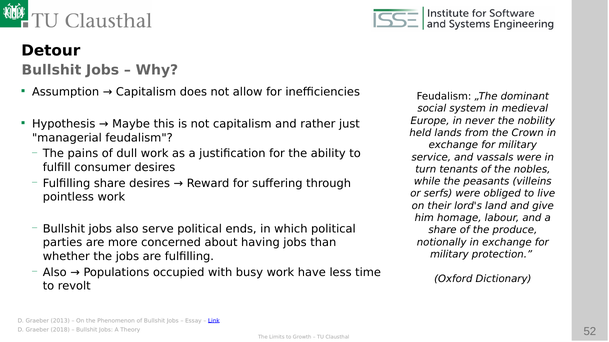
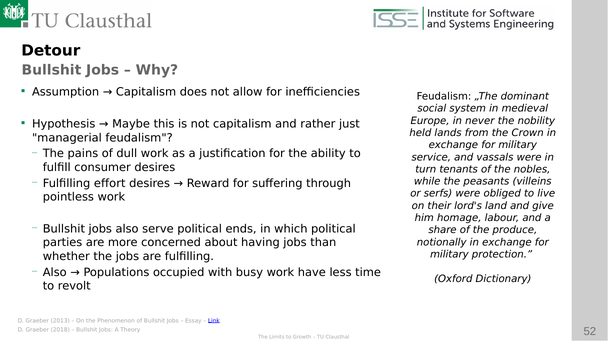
Fulfilling share: share -> effort (110, 184)
